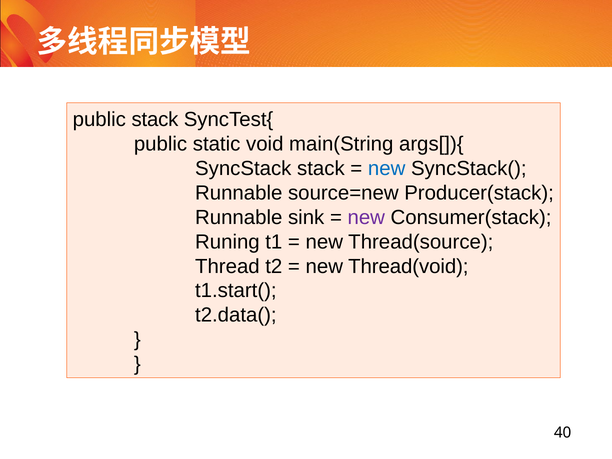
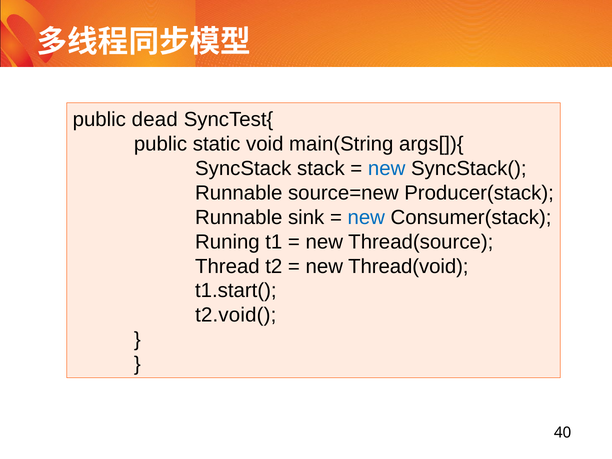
public stack: stack -> dead (155, 119)
new colour: purple -> blue (366, 217)
t2.data(: t2.data( -> t2.void( (236, 315)
